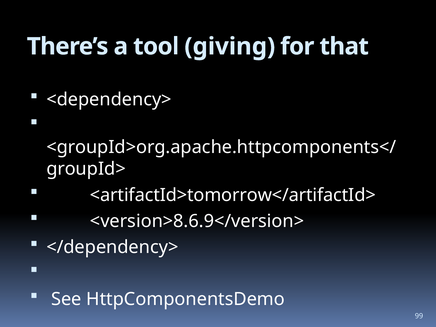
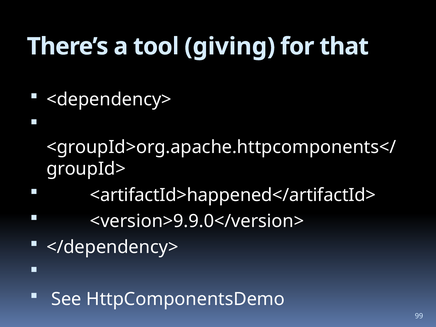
<artifactId>tomorrow</artifactId>: <artifactId>tomorrow</artifactId> -> <artifactId>happened</artifactId> (233, 195)
<version>8.6.9</version>: <version>8.6.9</version> -> <version>9.9.0</version> (197, 221)
